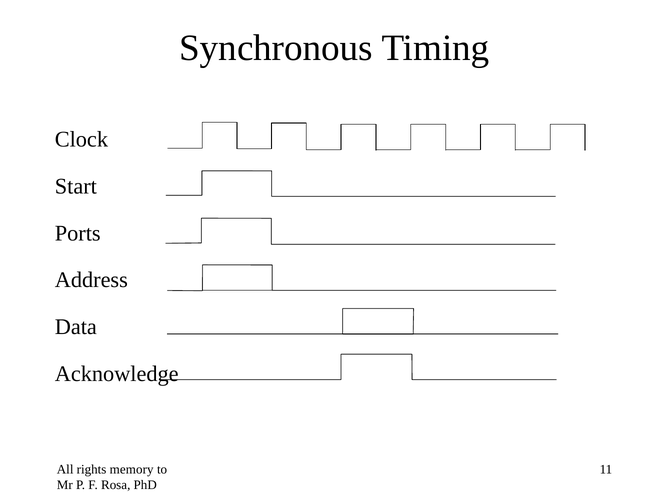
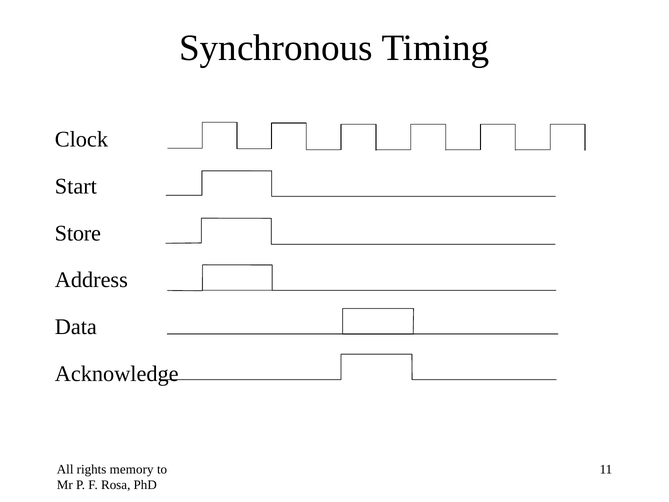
Ports: Ports -> Store (78, 233)
